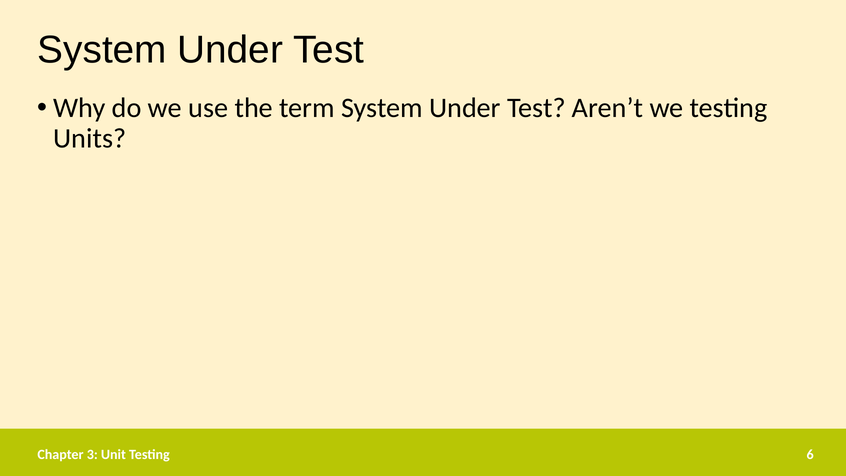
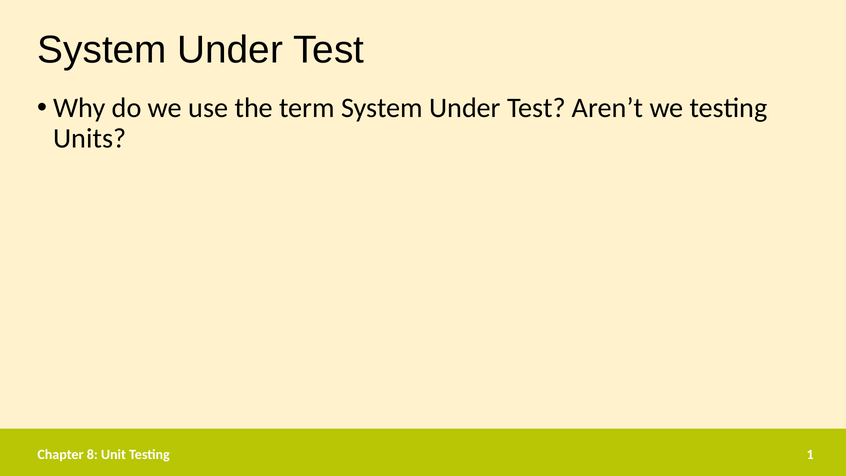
3: 3 -> 8 (92, 455)
6: 6 -> 1 (810, 455)
